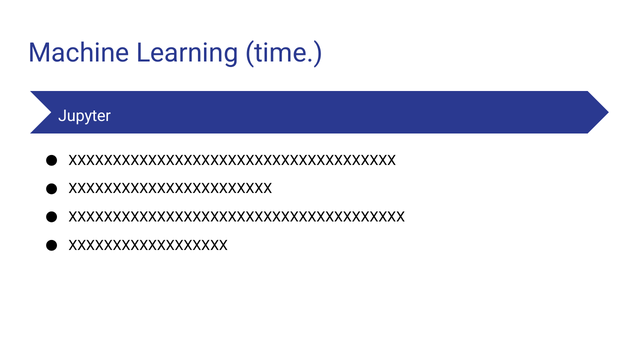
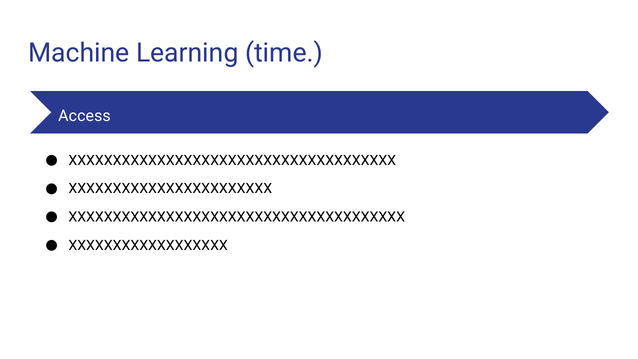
Jupyter: Jupyter -> Access (84, 116)
